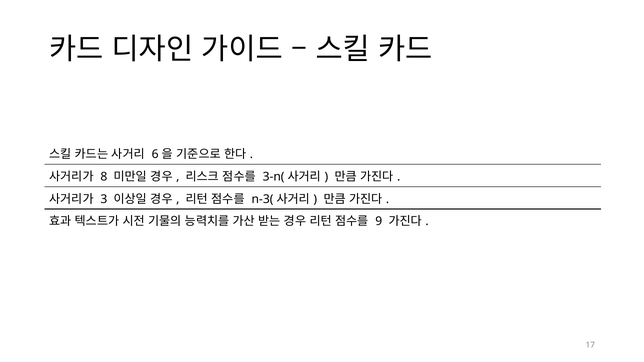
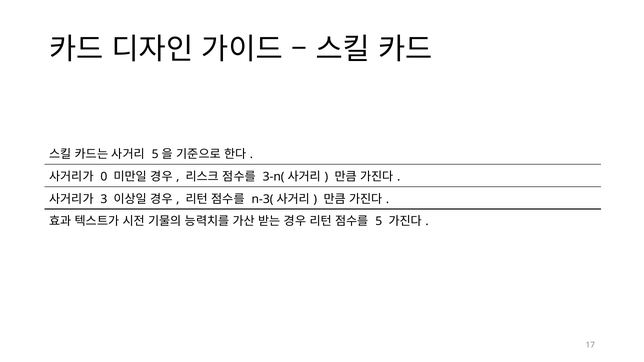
6: 6 -> 5 (155, 154)
8: 8 -> 0 (104, 177)
9: 9 -> 5 (379, 222)
